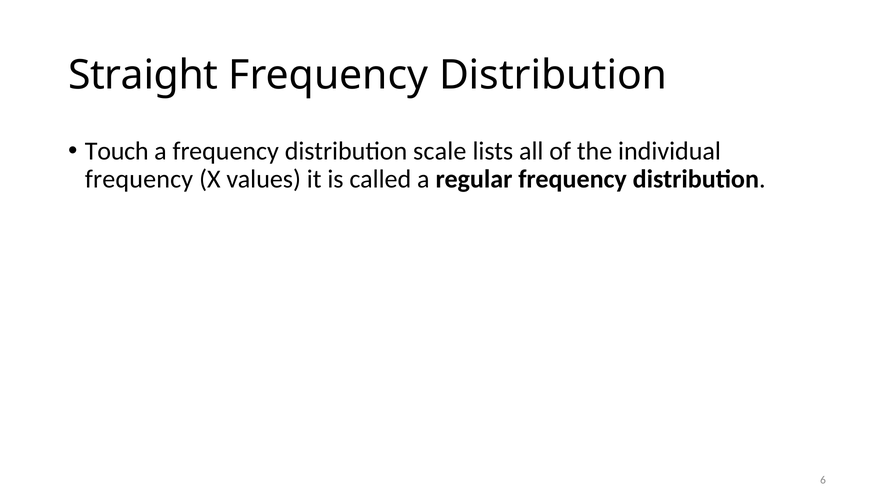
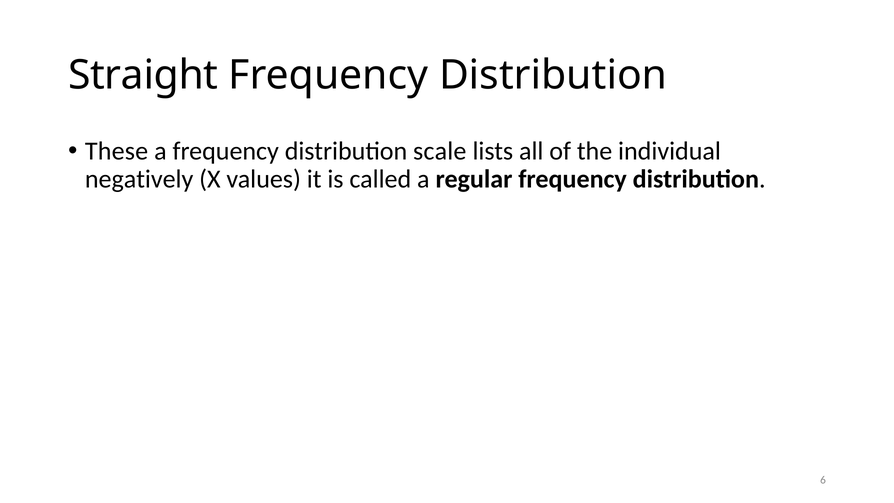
Touch: Touch -> These (117, 151)
frequency: frequency -> negatively (139, 179)
